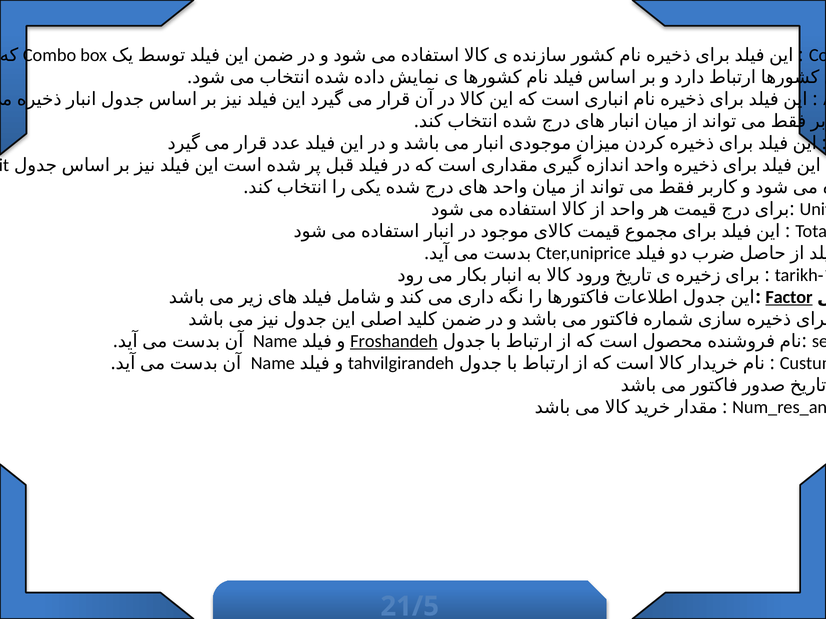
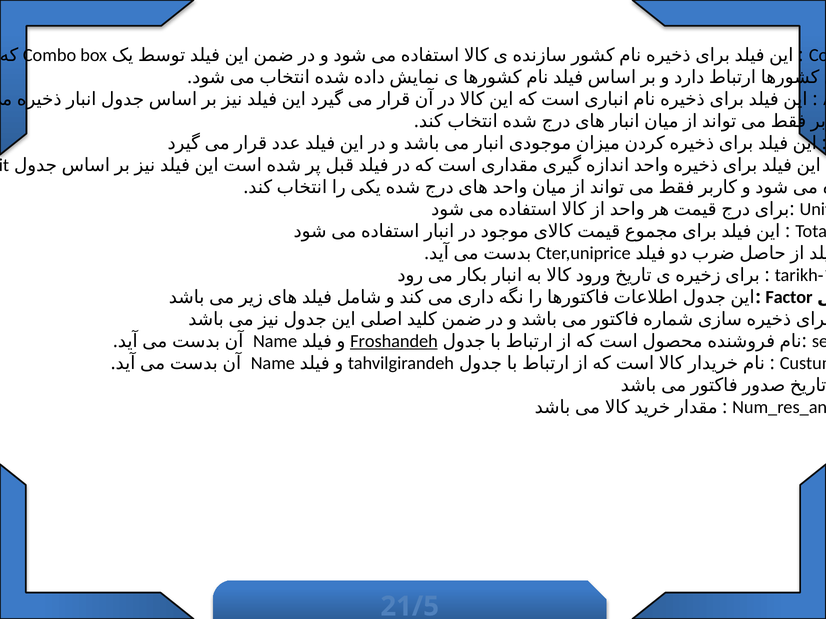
Factor underline: present -> none (789, 297)
